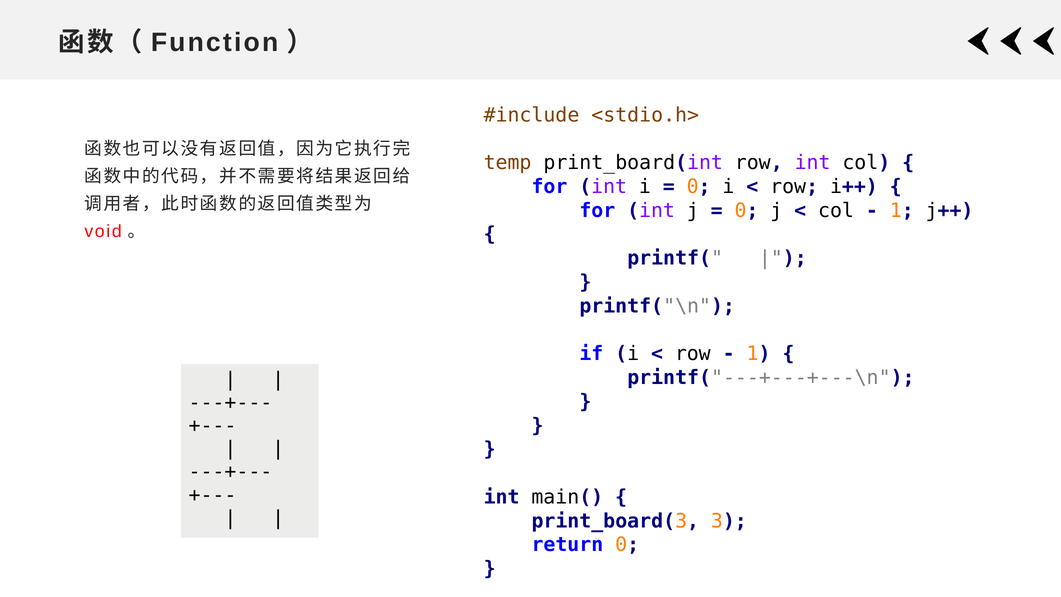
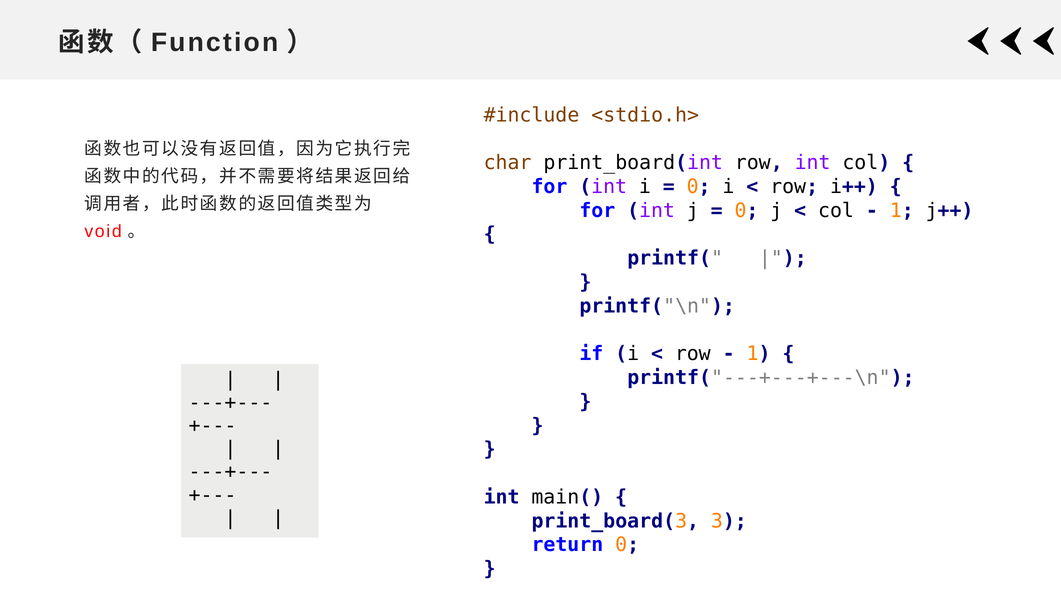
temp: temp -> char (508, 163)
